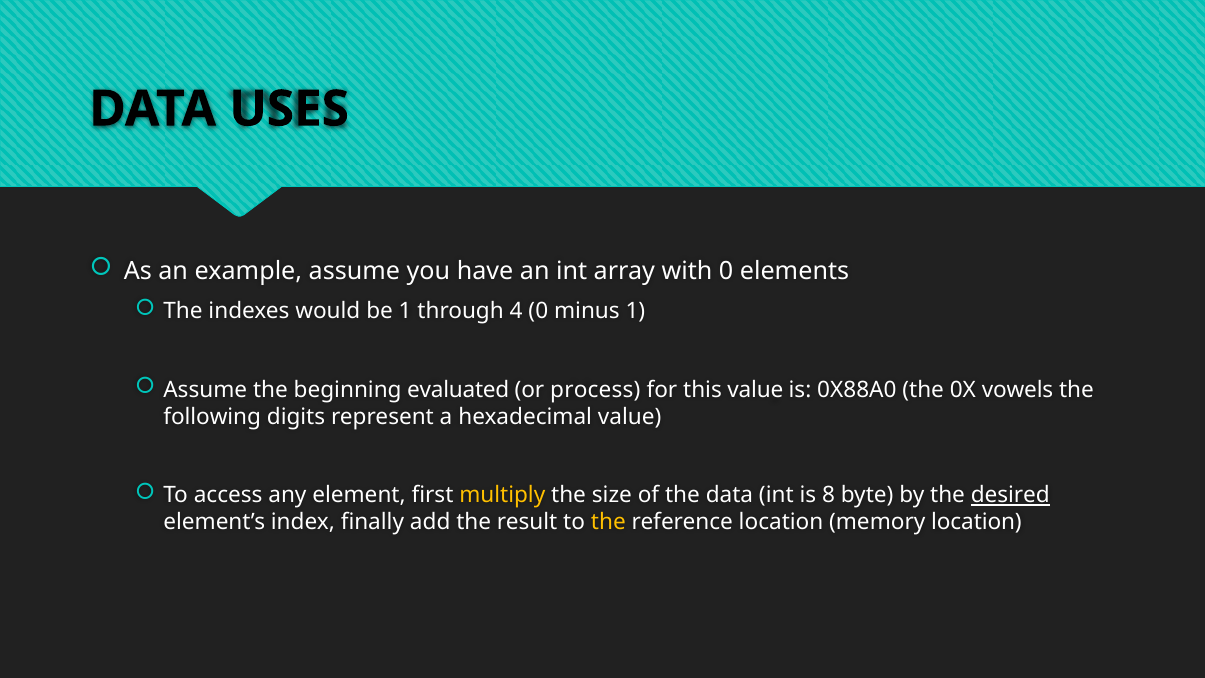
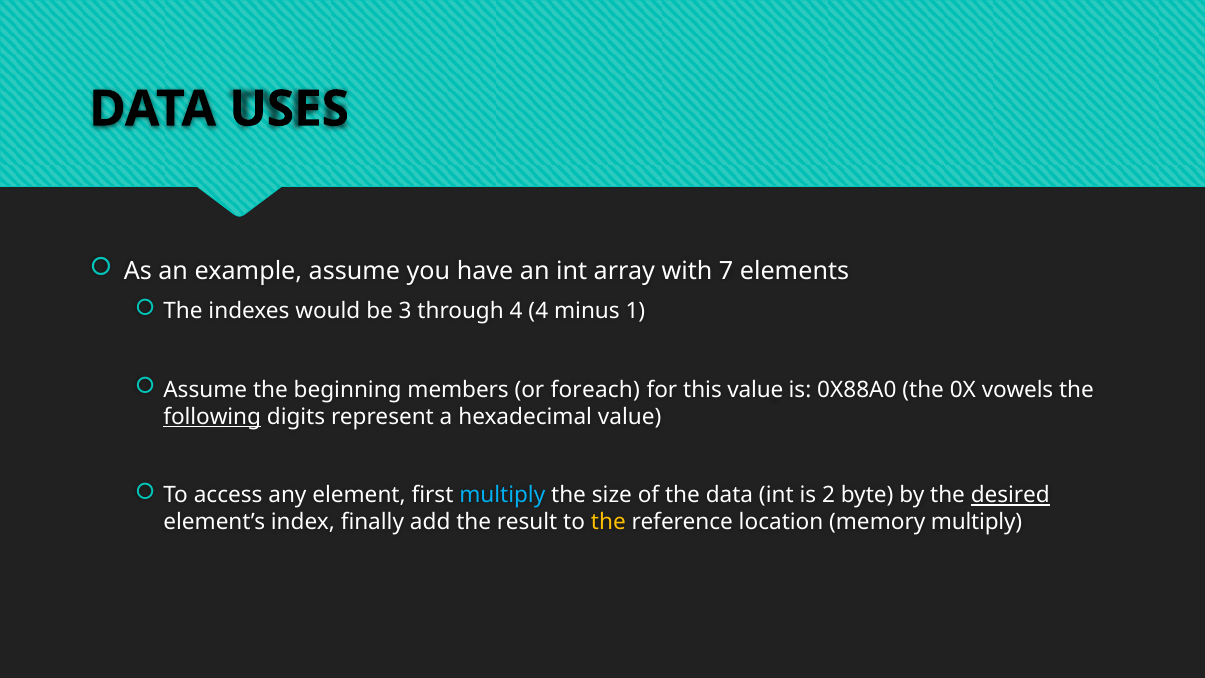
with 0: 0 -> 7 (726, 271)
be 1: 1 -> 3 (405, 311)
4 0: 0 -> 4 (538, 311)
evaluated: evaluated -> members (458, 390)
process: process -> foreach (595, 390)
following underline: none -> present (212, 417)
multiply colour: yellow -> light blue (502, 495)
8: 8 -> 2 (828, 495)
memory location: location -> multiply (977, 522)
